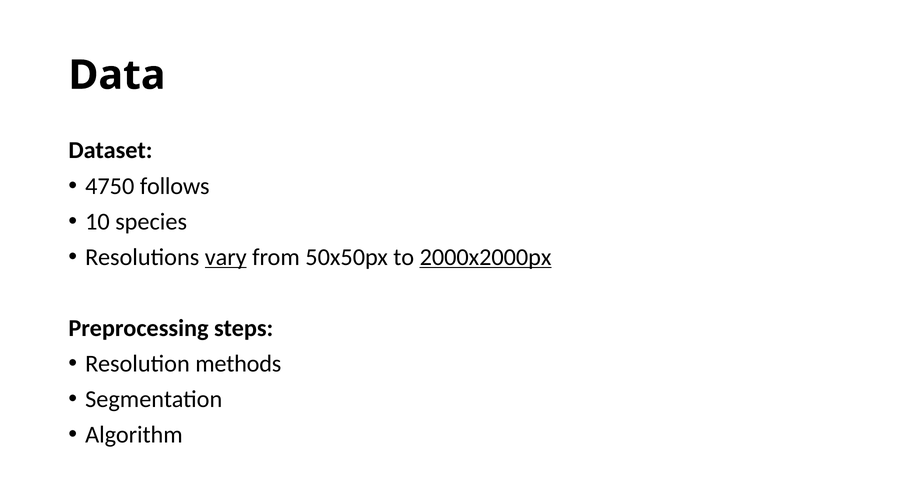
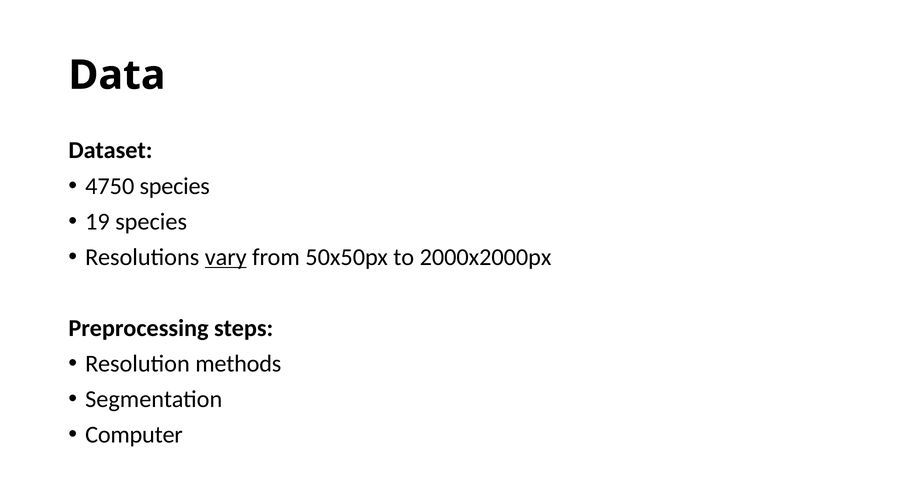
4750 follows: follows -> species (175, 186)
10: 10 -> 19 (97, 222)
2000x2000px underline: present -> none (486, 257)
Algorithm: Algorithm -> Computer (134, 435)
